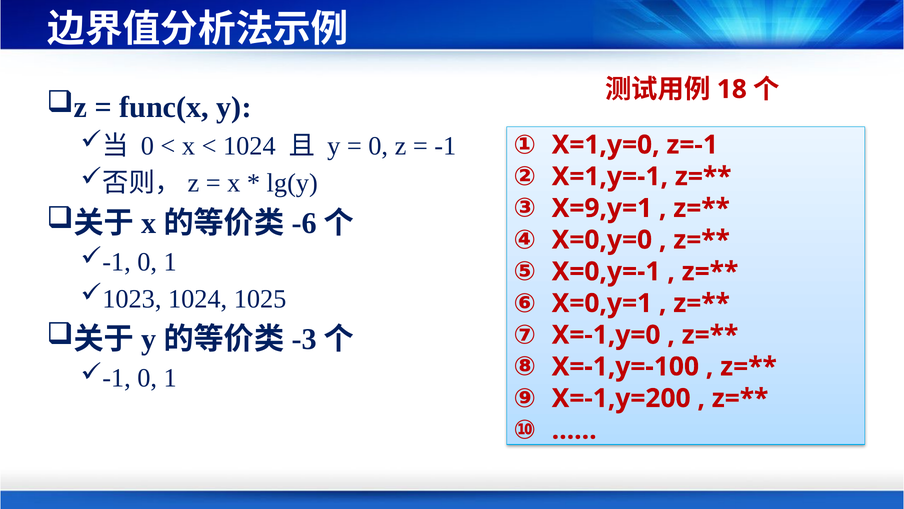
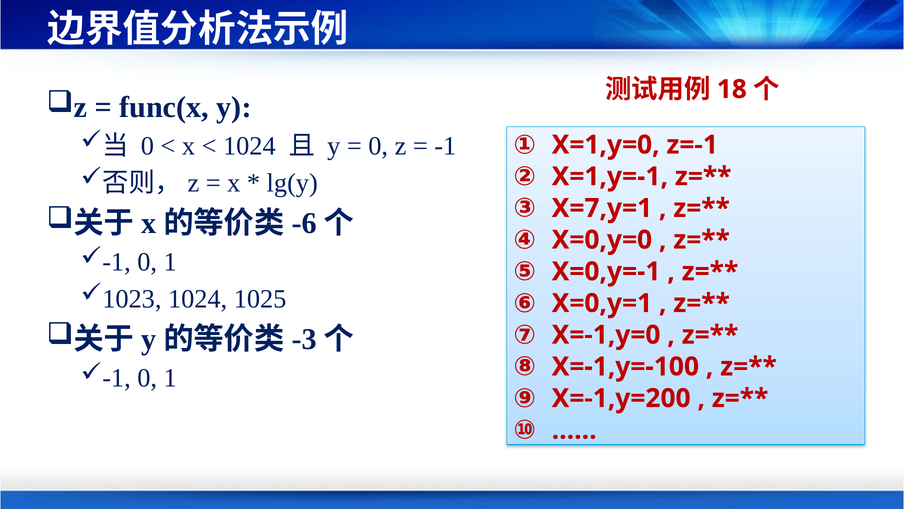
X=9,y=1: X=9,y=1 -> X=7,y=1 (602, 208)
